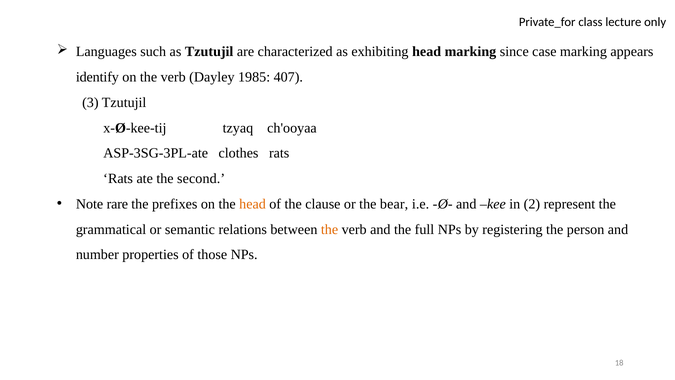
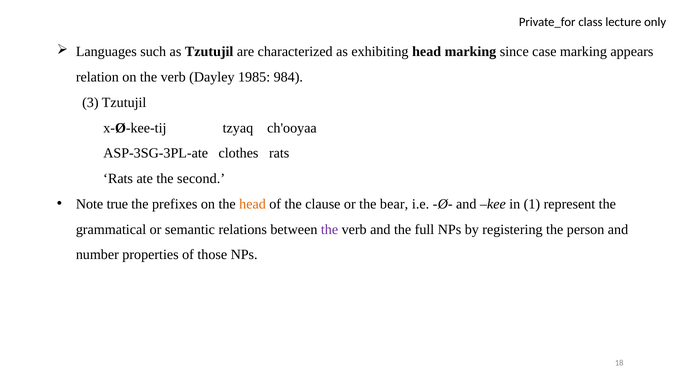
identify: identify -> relation (97, 77)
407: 407 -> 984 (288, 77)
rare: rare -> true (117, 204)
2: 2 -> 1 (532, 204)
the colour: orange -> purple (330, 229)
